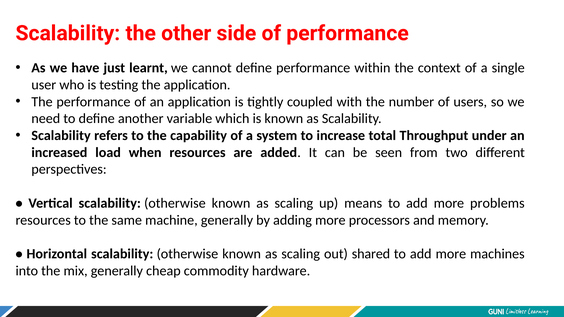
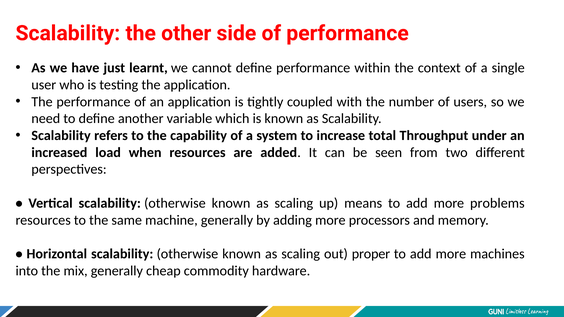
shared: shared -> proper (371, 254)
